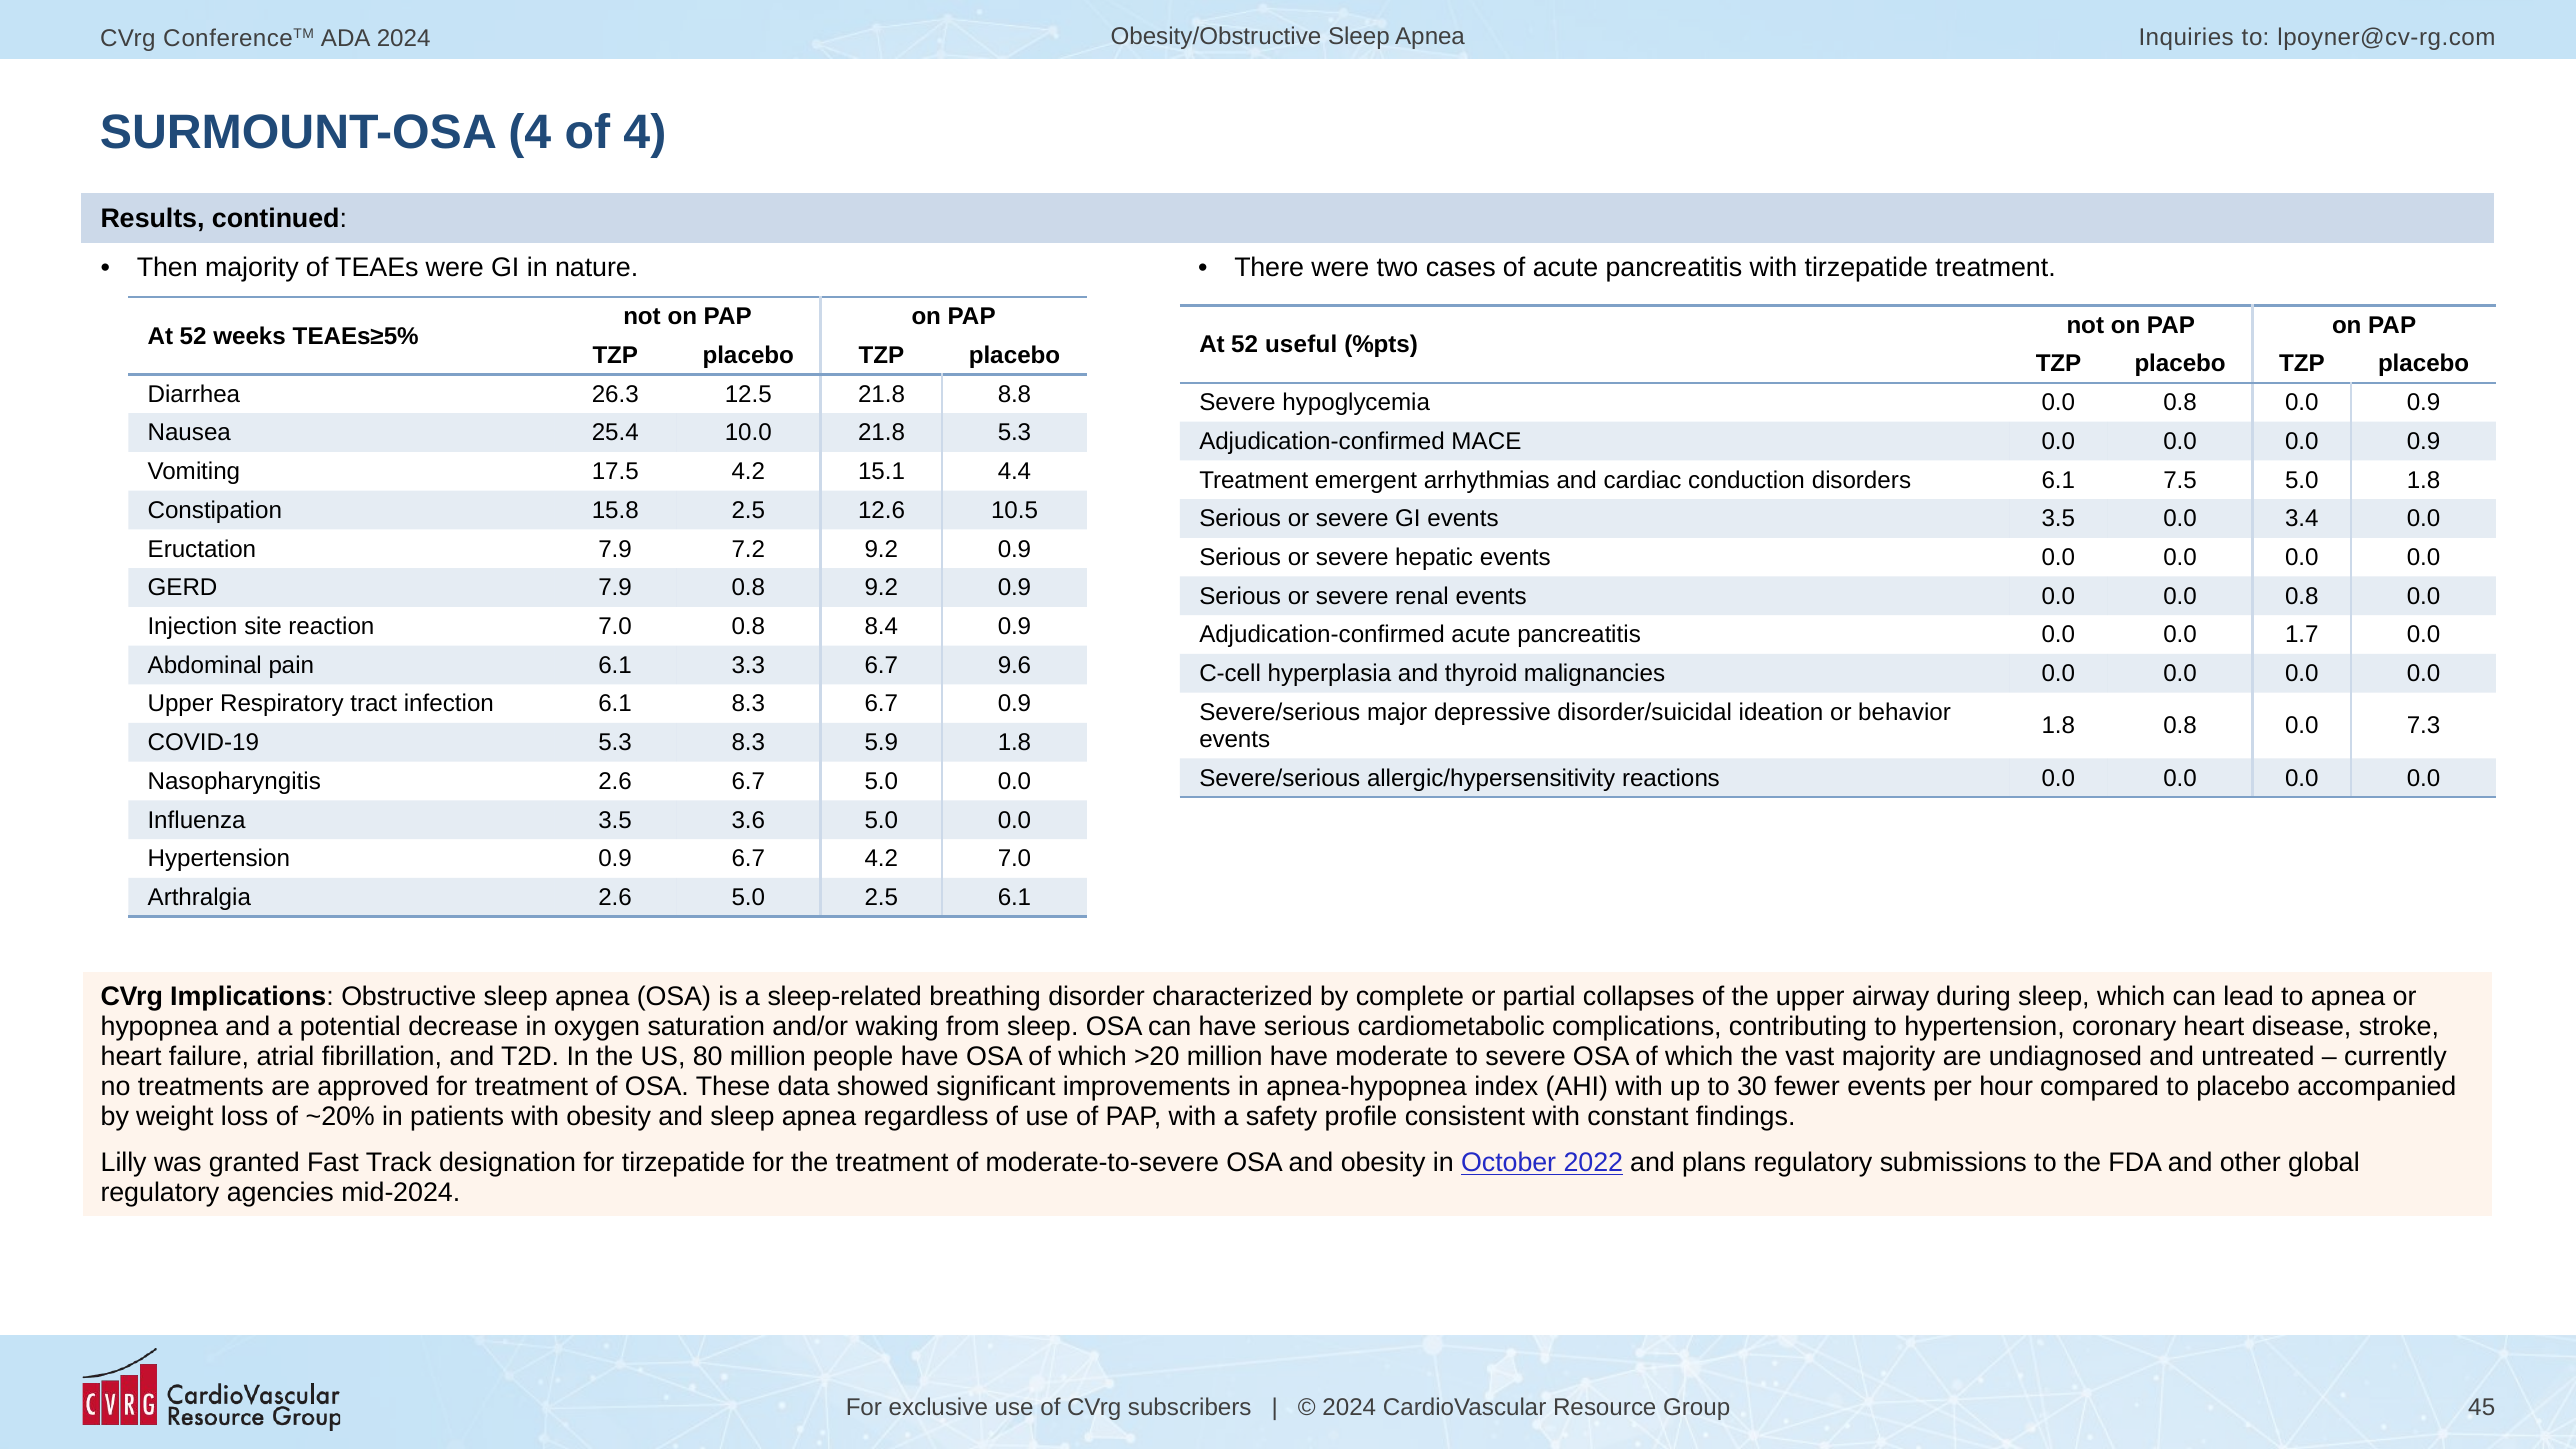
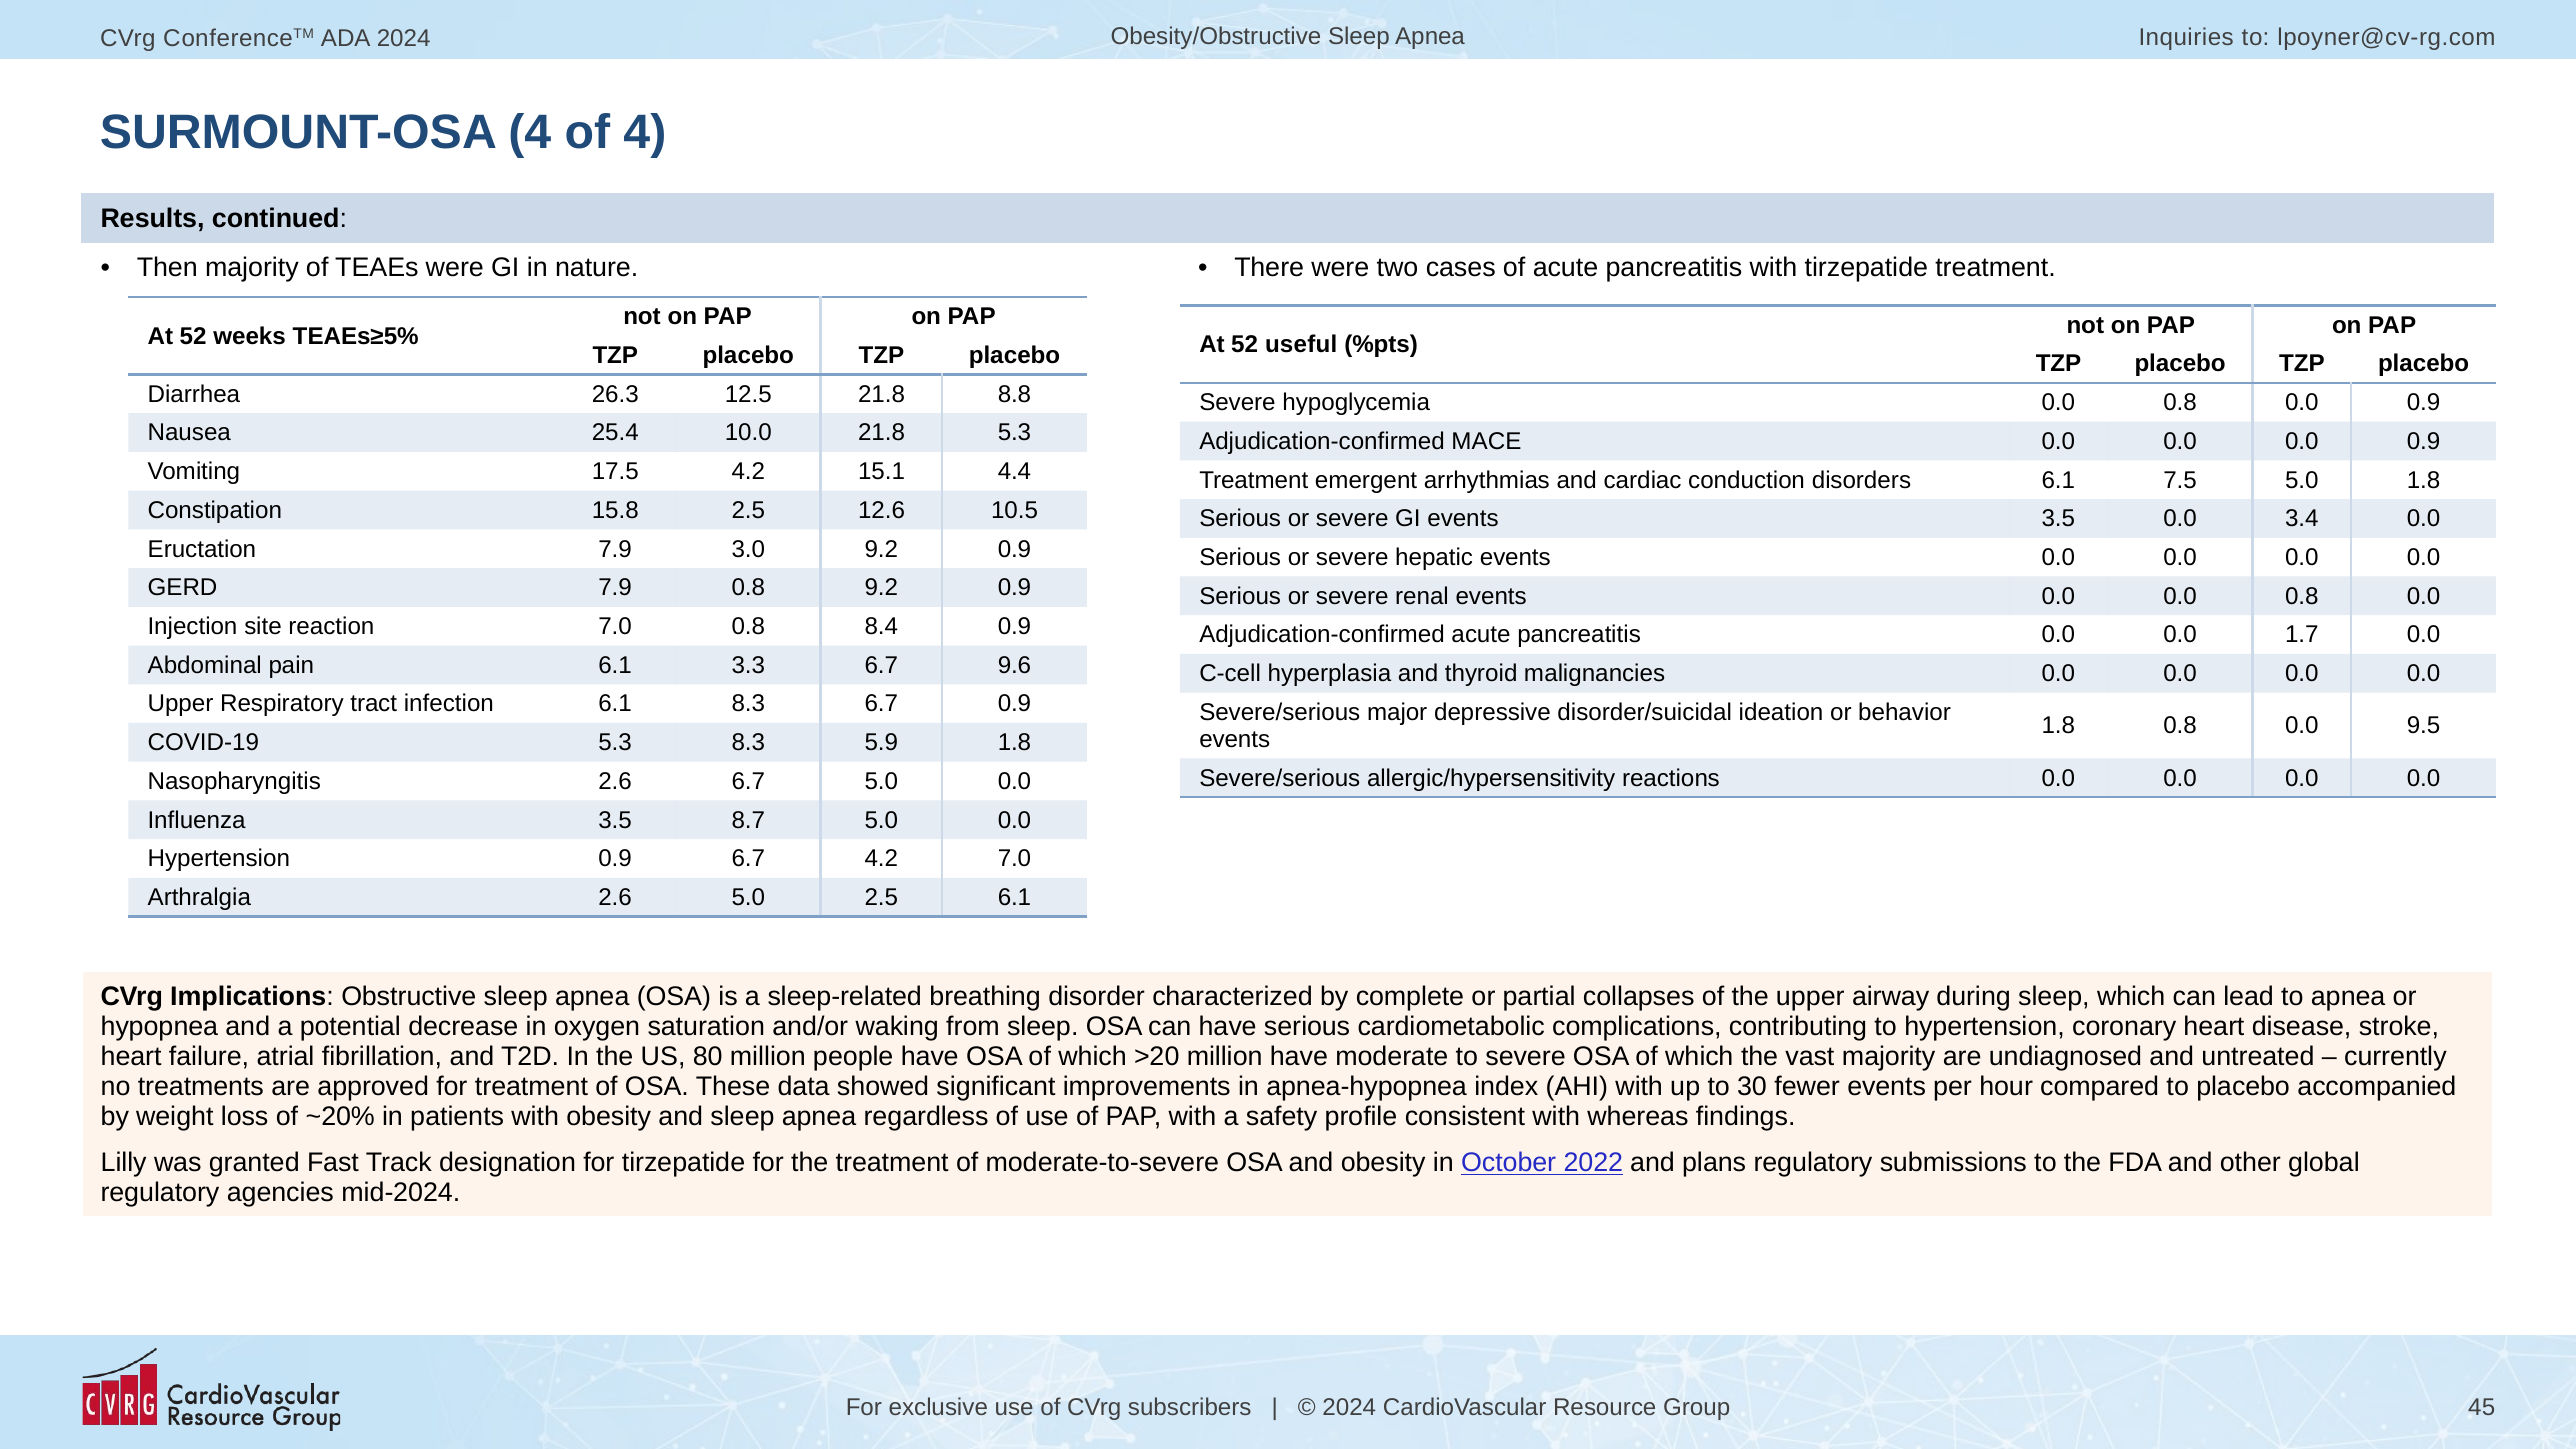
7.2: 7.2 -> 3.0 (748, 549)
7.3: 7.3 -> 9.5 (2424, 726)
3.6: 3.6 -> 8.7 (748, 820)
constant: constant -> whereas (1638, 1116)
